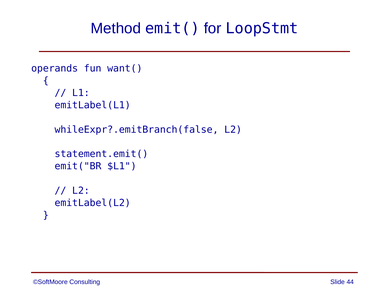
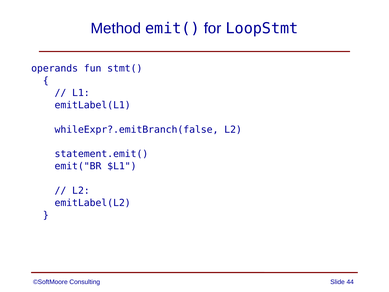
want(: want( -> stmt( (125, 68)
